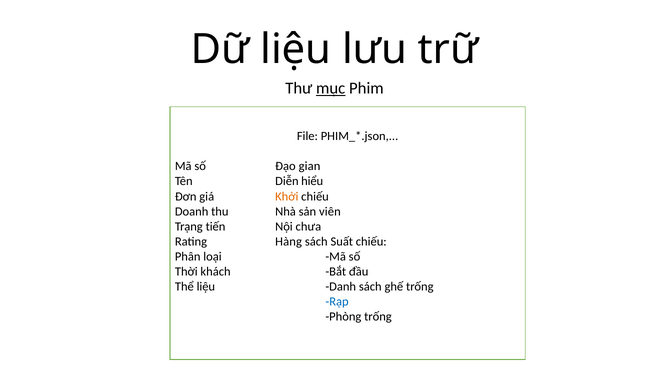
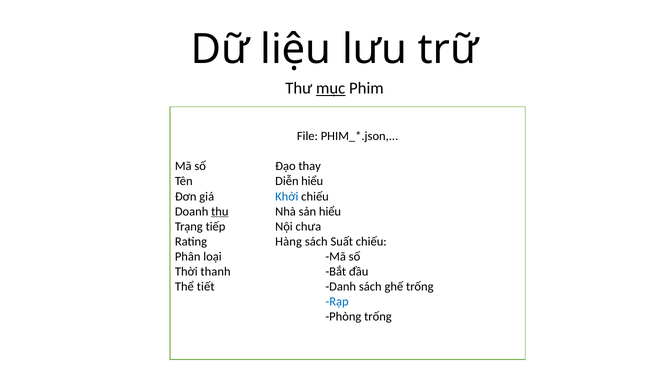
gian: gian -> thay (310, 166)
Khởi colour: orange -> blue (287, 197)
thu underline: none -> present (220, 212)
sản viên: viên -> hiểu (330, 212)
tiến: tiến -> tiếp (215, 227)
khách: khách -> thanh (216, 272)
Thể liệu: liệu -> tiết (206, 287)
